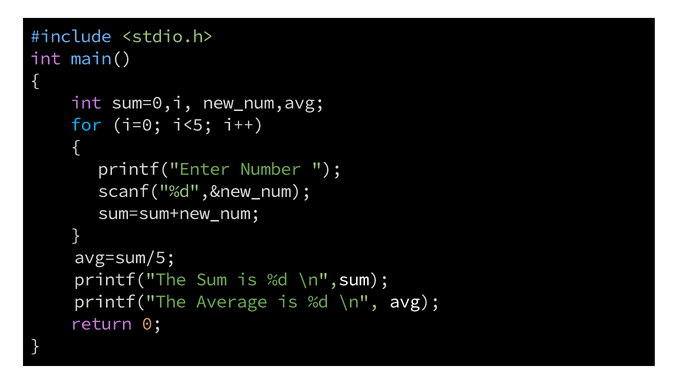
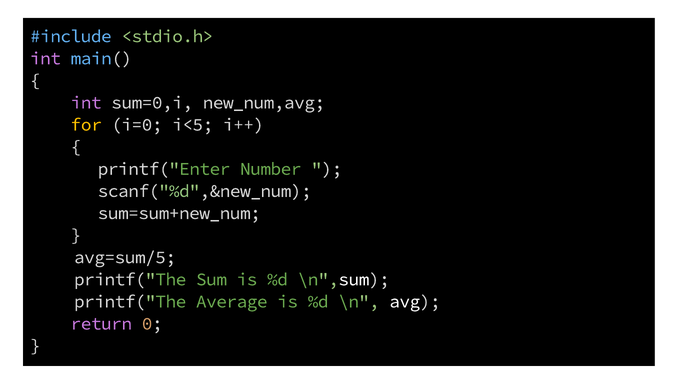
for colour: light blue -> yellow (86, 125)
